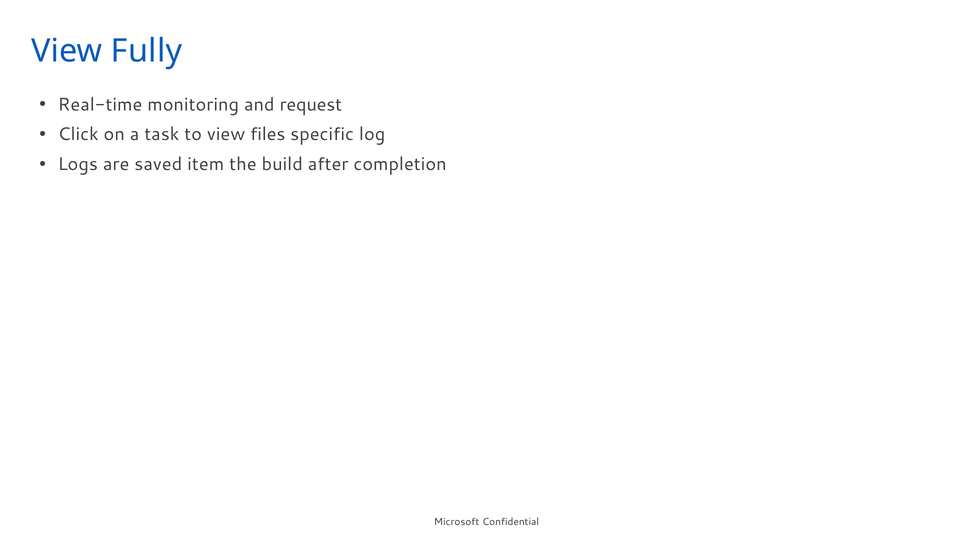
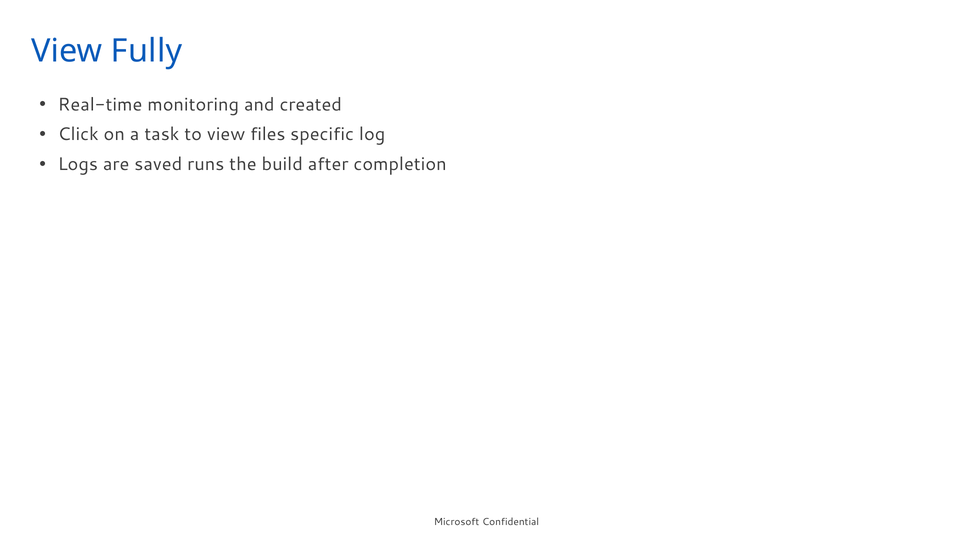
request: request -> created (311, 105)
item: item -> runs (206, 164)
